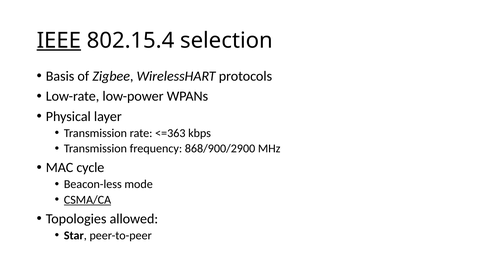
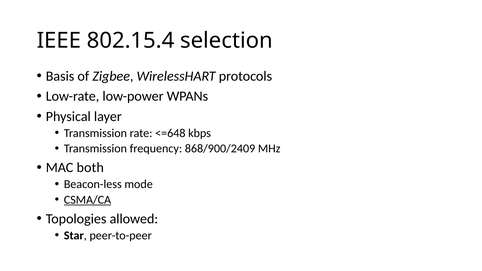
IEEE underline: present -> none (59, 40)
<=363: <=363 -> <=648 (170, 133)
868/900/2900: 868/900/2900 -> 868/900/2409 (220, 149)
cycle: cycle -> both (90, 168)
